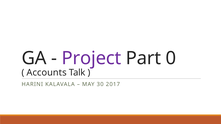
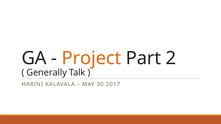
Project colour: purple -> orange (91, 58)
0: 0 -> 2 (171, 58)
Accounts: Accounts -> Generally (47, 73)
